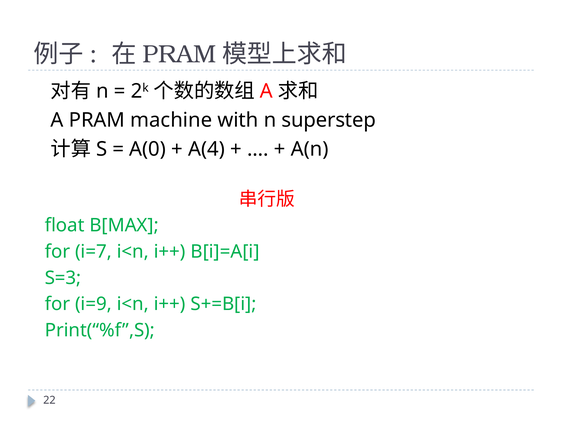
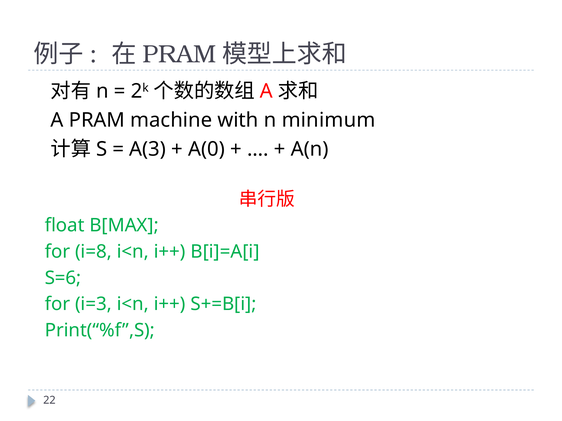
superstep: superstep -> minimum (329, 120)
A(0: A(0 -> A(3 (148, 149)
A(4: A(4 -> A(0 (207, 149)
i=7: i=7 -> i=8 (93, 252)
S=3: S=3 -> S=6 (63, 278)
i=9: i=9 -> i=3 (93, 304)
